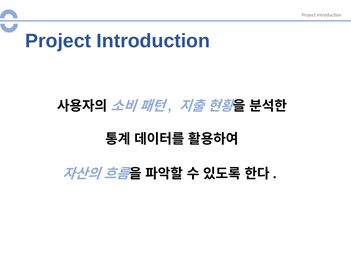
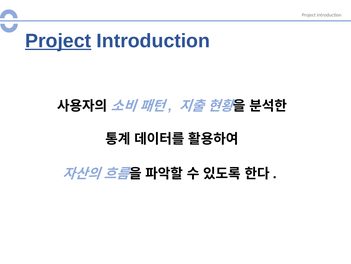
Project underline: none -> present (58, 41)
